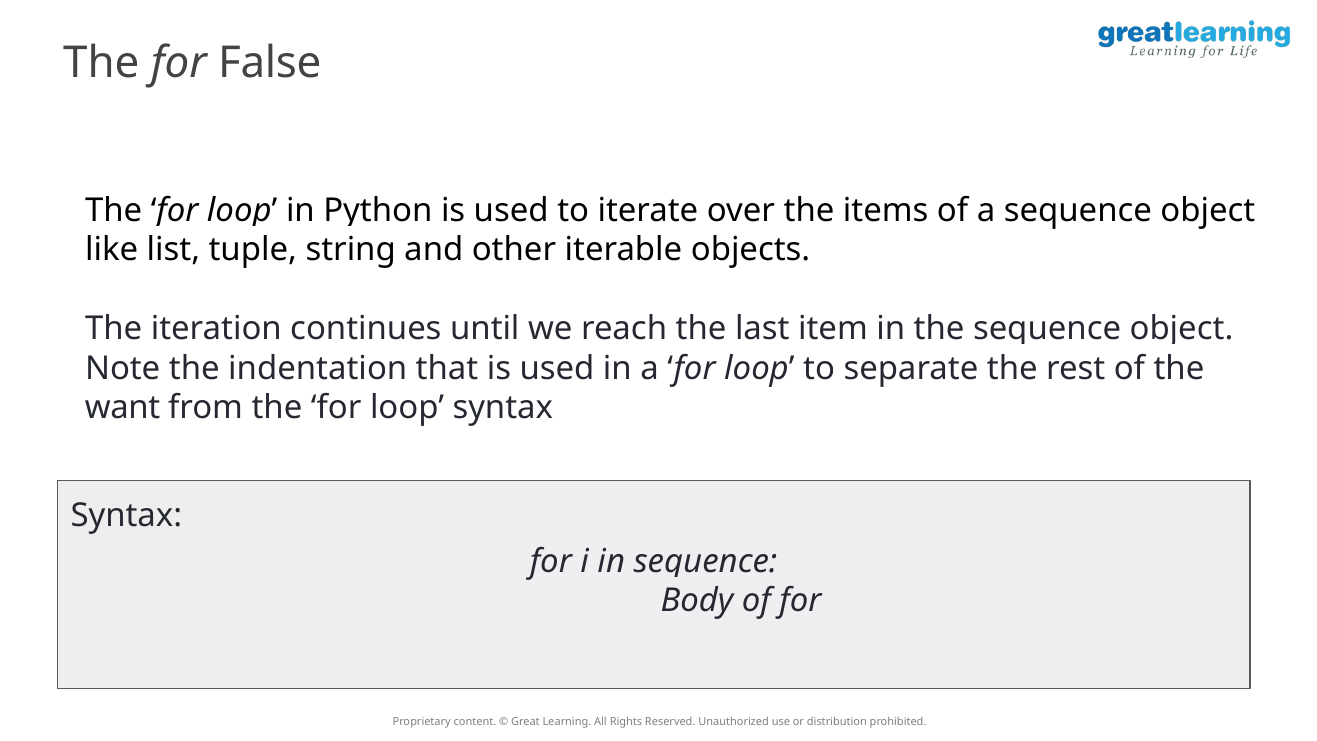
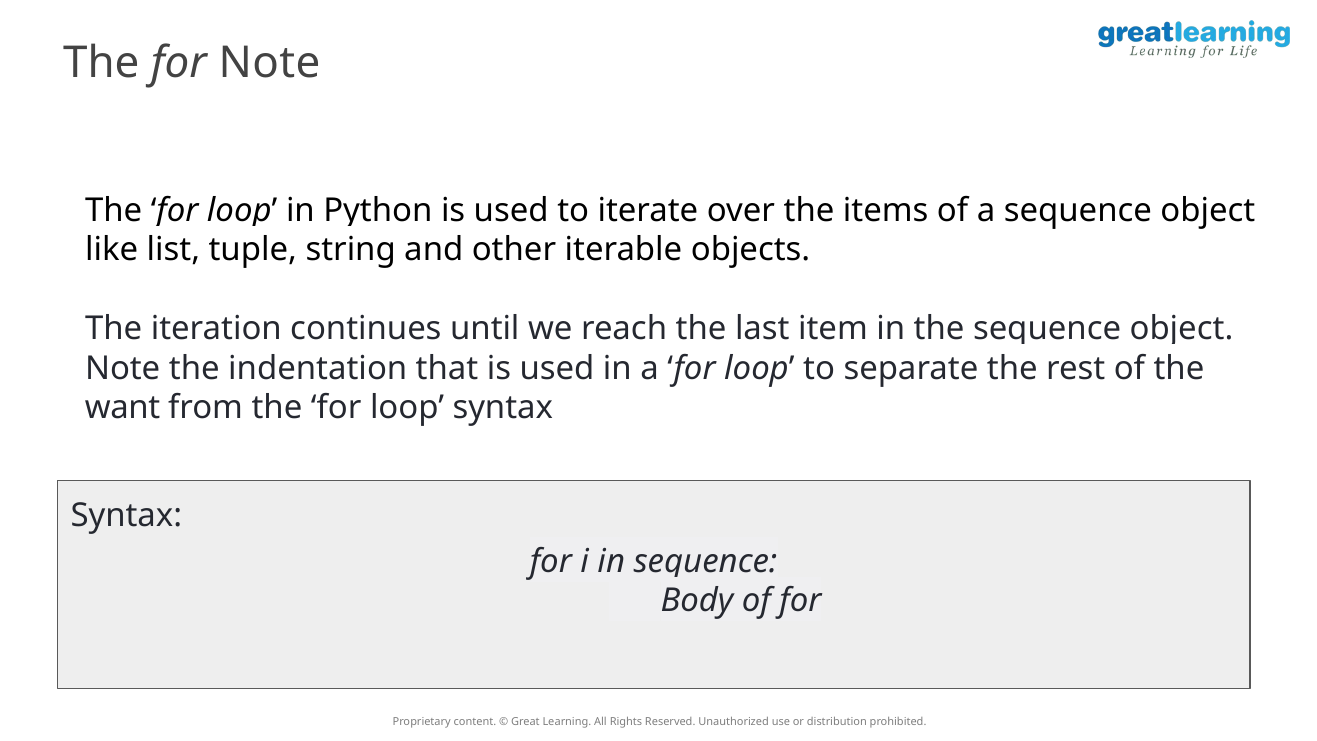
for False: False -> Note (269, 63)
